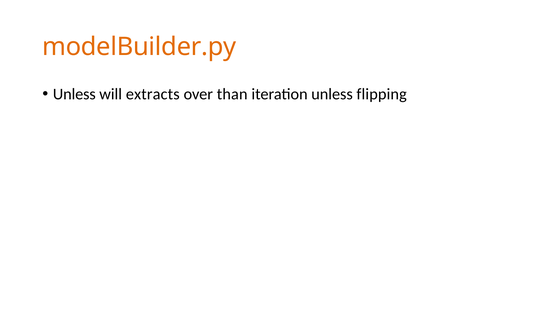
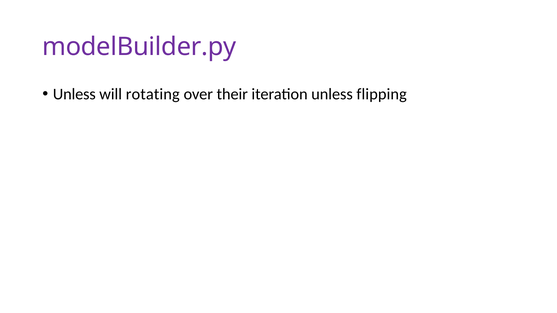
modelBuilder.py colour: orange -> purple (139, 47)
extracts: extracts -> rotating (153, 94)
than: than -> their (232, 94)
